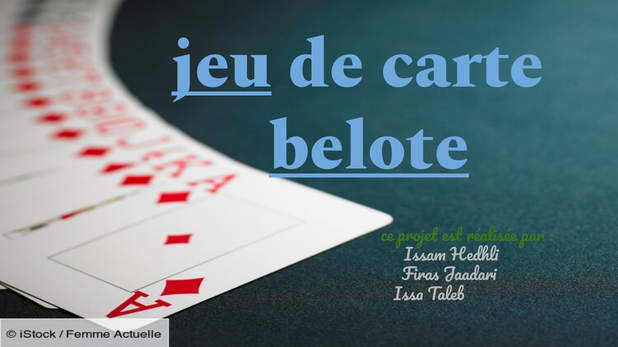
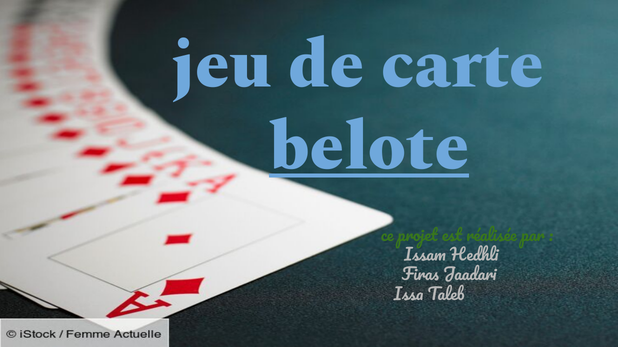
jeu underline: present -> none (222, 64)
